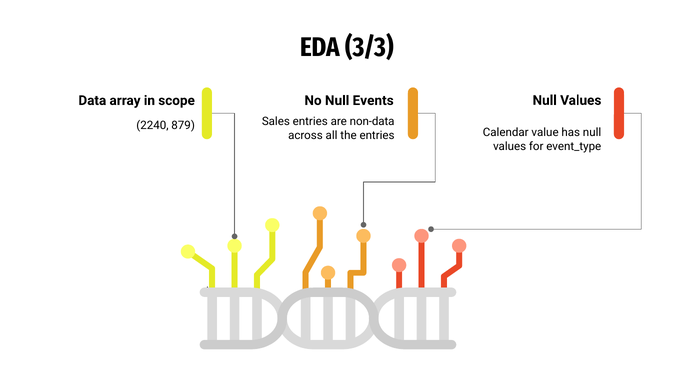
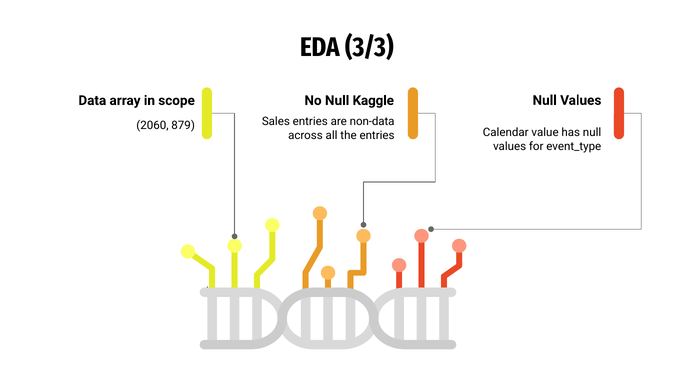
Events: Events -> Kaggle (373, 101)
2240: 2240 -> 2060 (152, 126)
